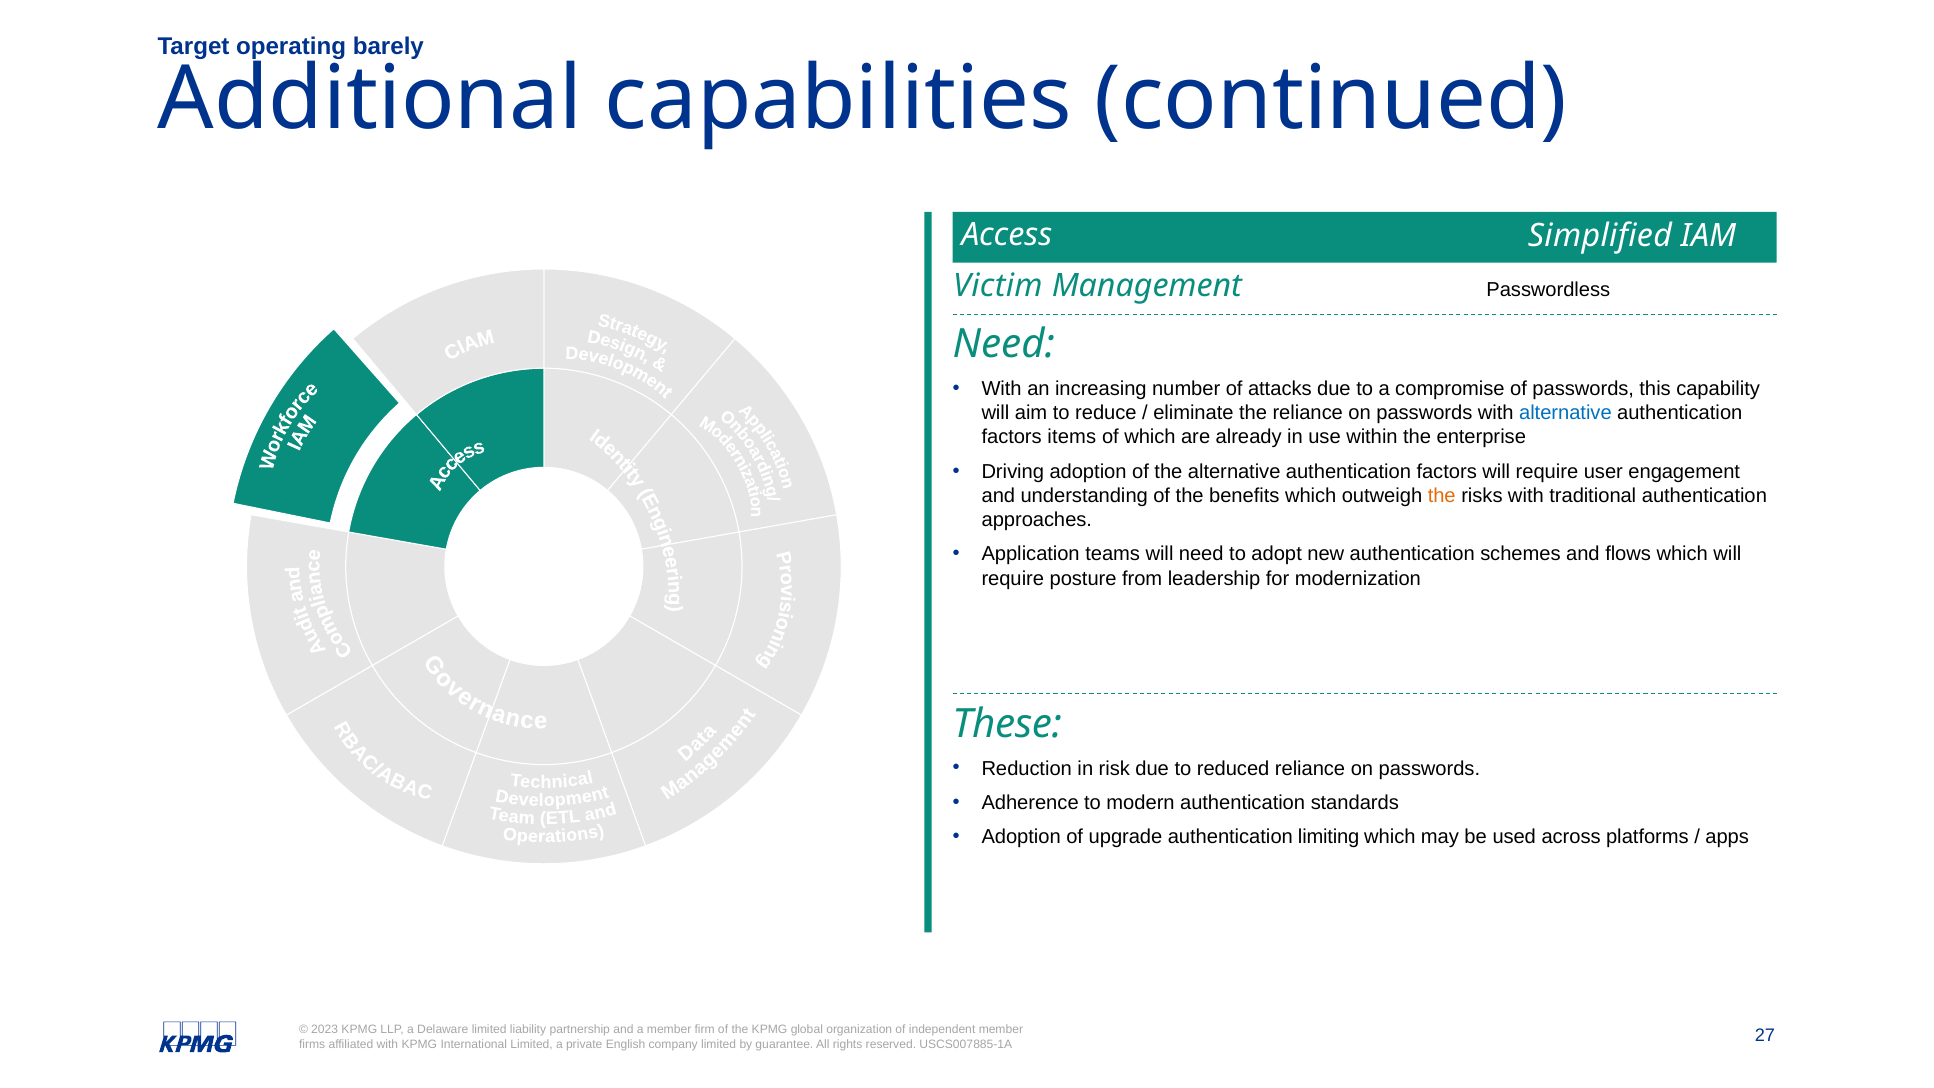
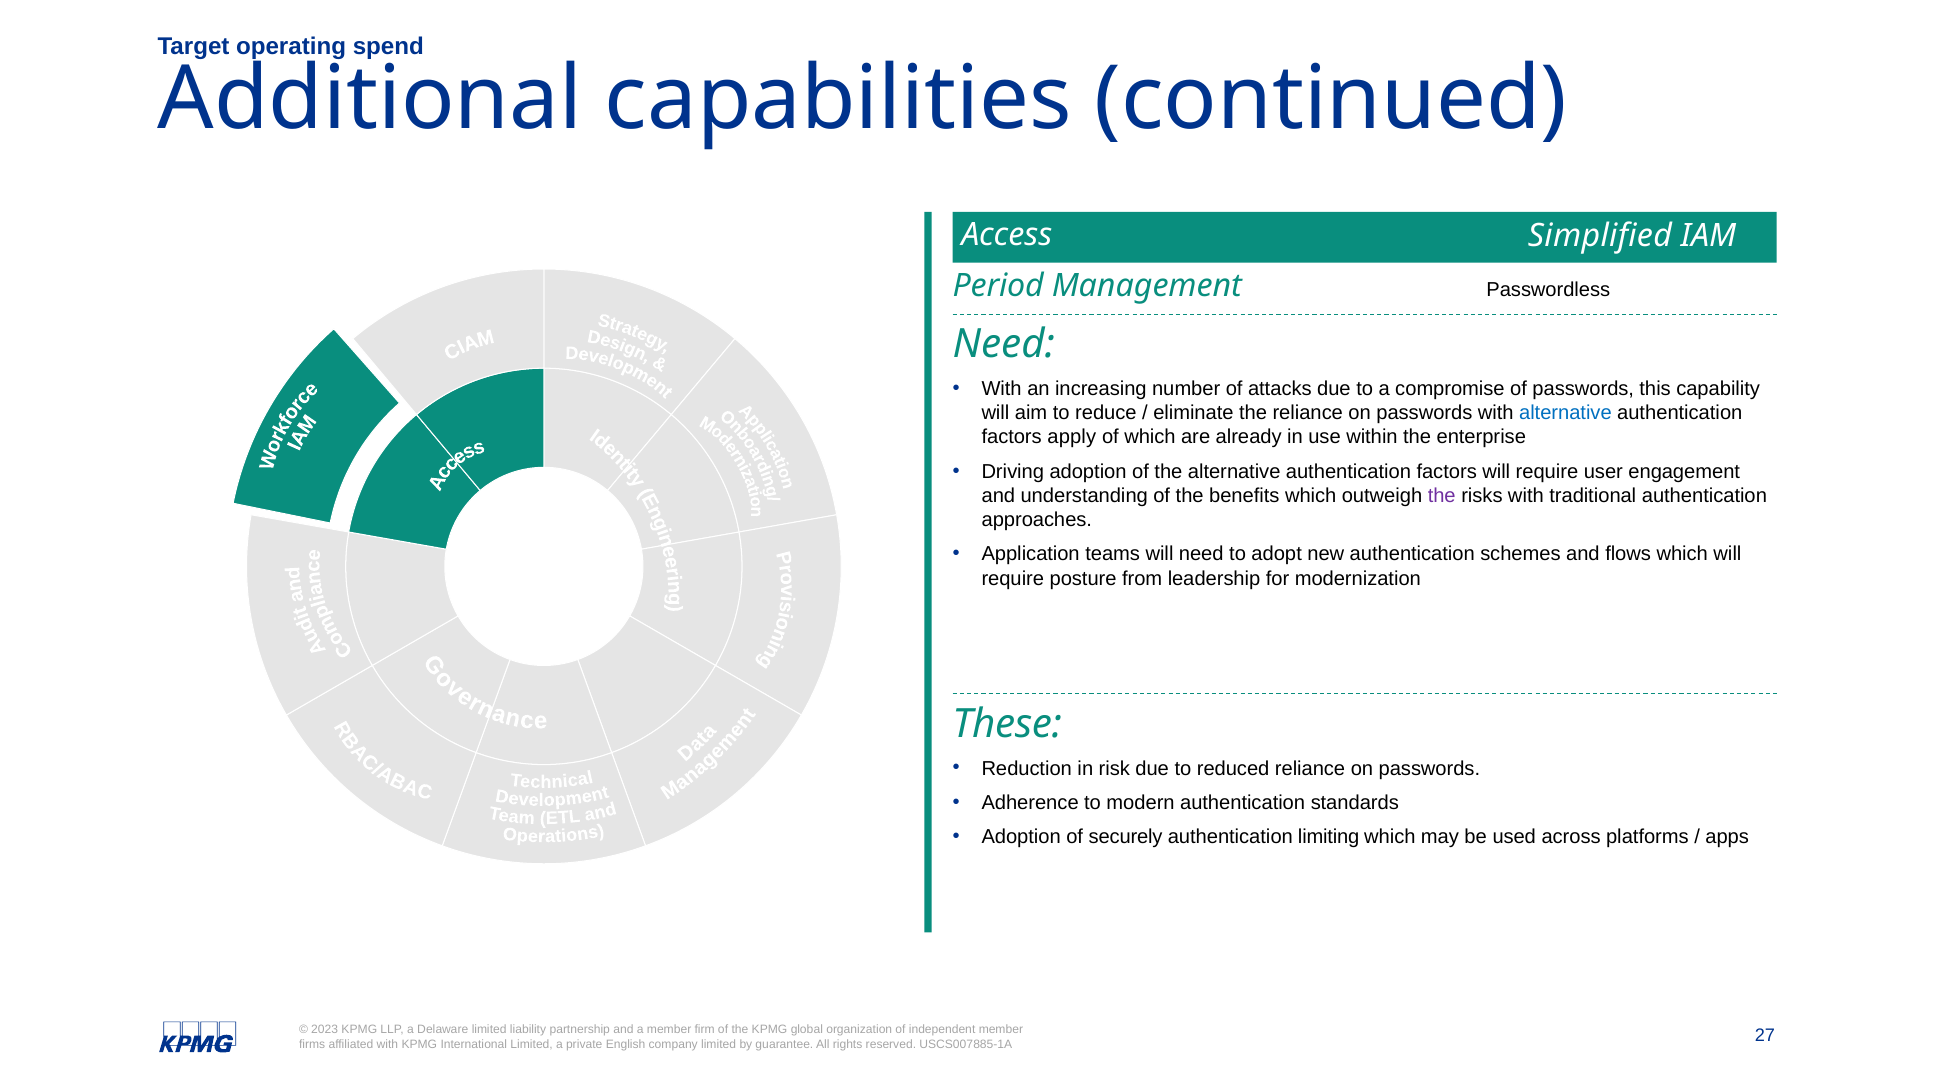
barely: barely -> spend (388, 46)
Victim: Victim -> Period (998, 286)
items: items -> apply (1072, 437)
the colour: orange -> purple (1442, 496)
upgrade: upgrade -> securely (1126, 837)
